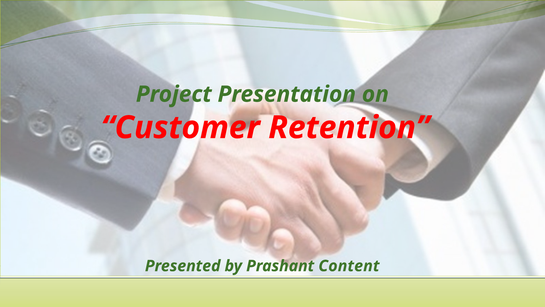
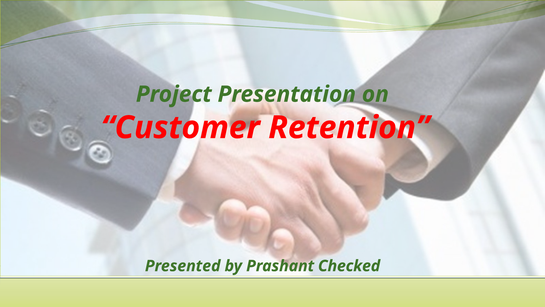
Content: Content -> Checked (349, 266)
